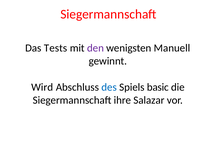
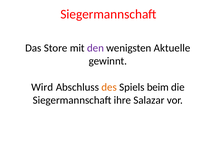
Tests: Tests -> Store (56, 48)
Manuell: Manuell -> Aktuelle (172, 48)
des colour: blue -> orange (109, 87)
basic: basic -> beim (158, 87)
